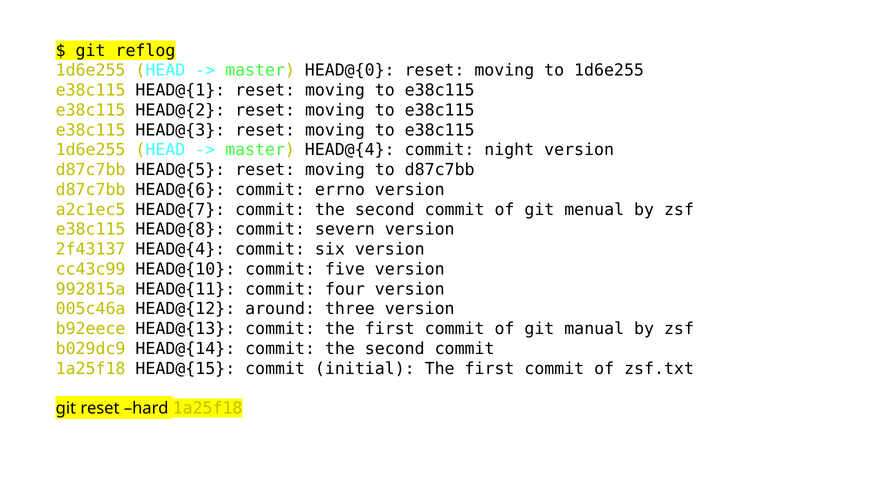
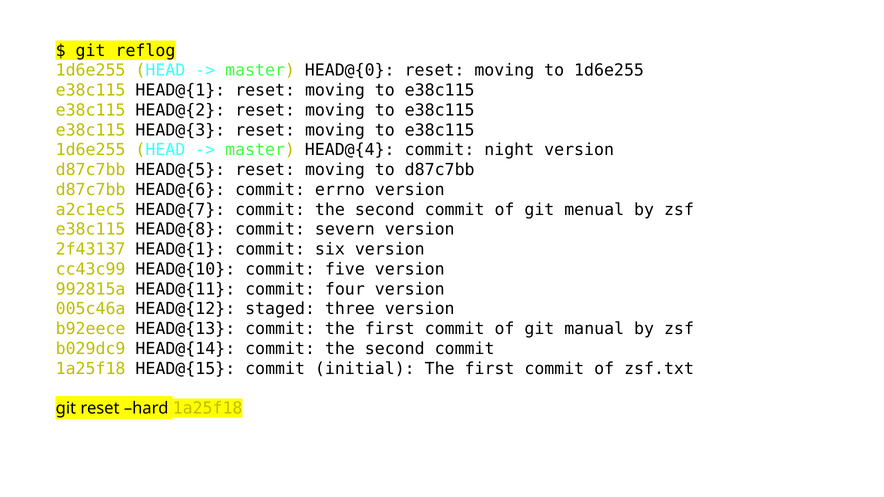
2f43137 HEAD@{4: HEAD@{4 -> HEAD@{1 (180, 249)
around: around -> staged (280, 309)
